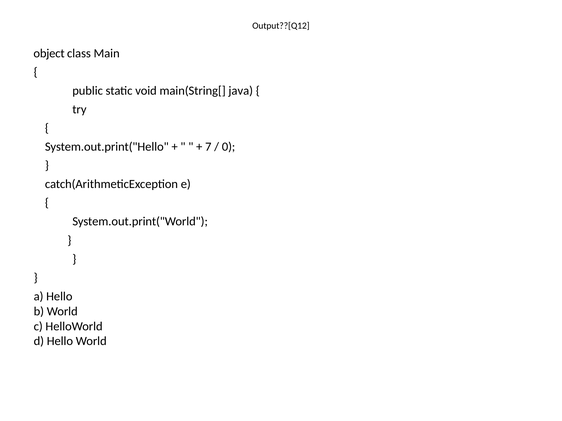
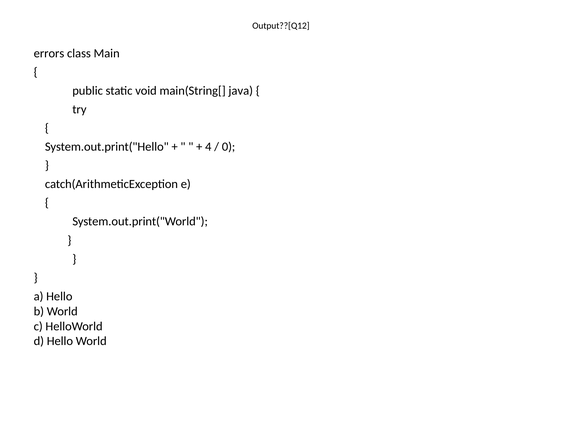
object: object -> errors (49, 53)
7: 7 -> 4 (208, 147)
